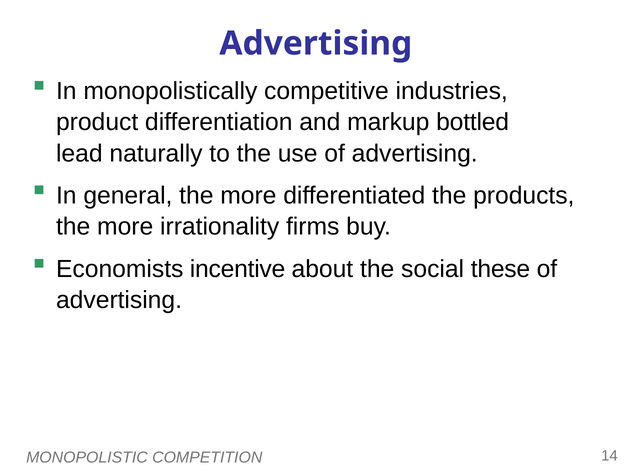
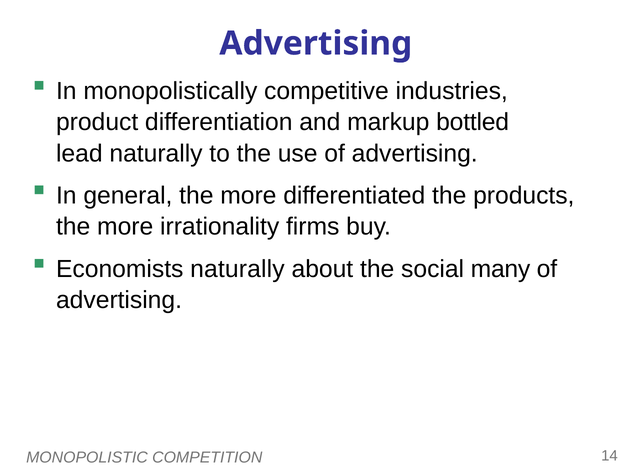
Economists incentive: incentive -> naturally (237, 269)
these: these -> many (500, 269)
